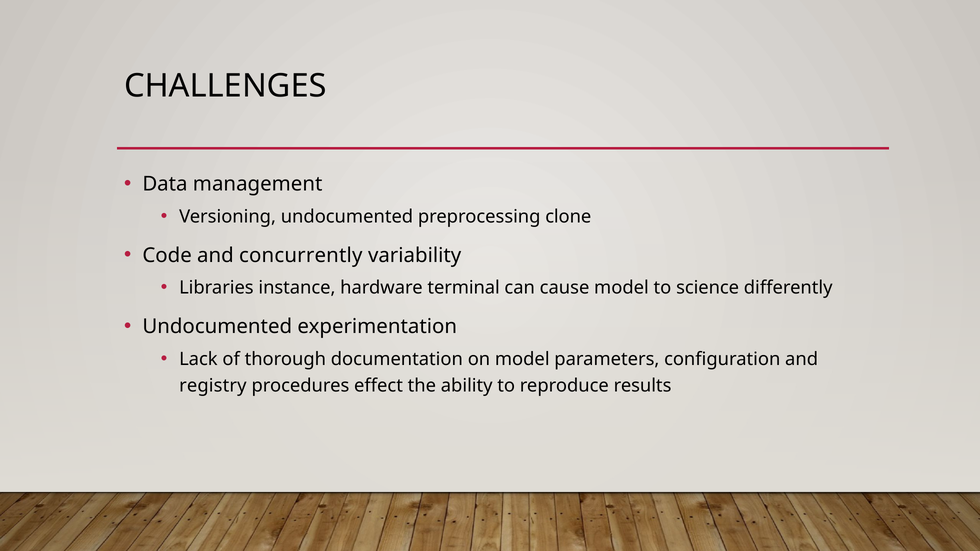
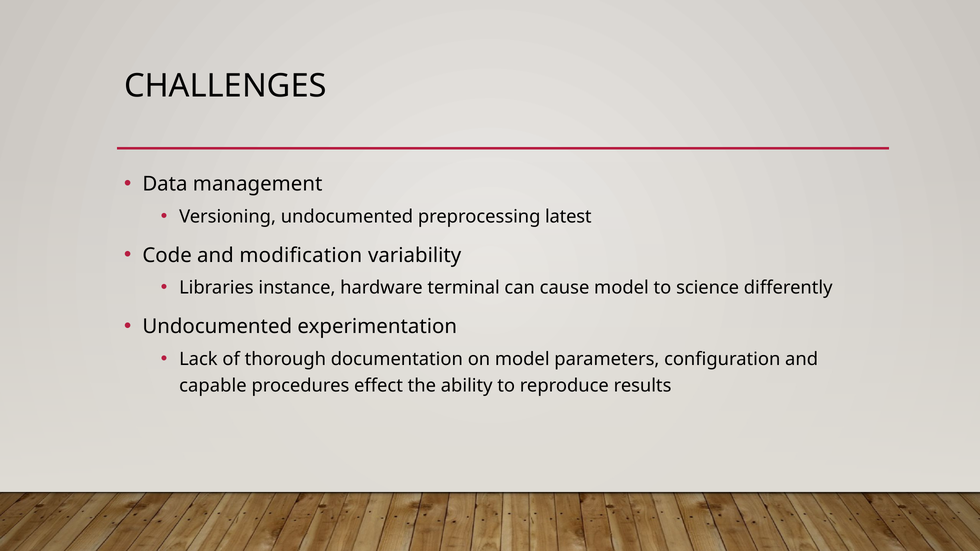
clone: clone -> latest (568, 217)
concurrently: concurrently -> modification (301, 255)
registry: registry -> capable (213, 386)
